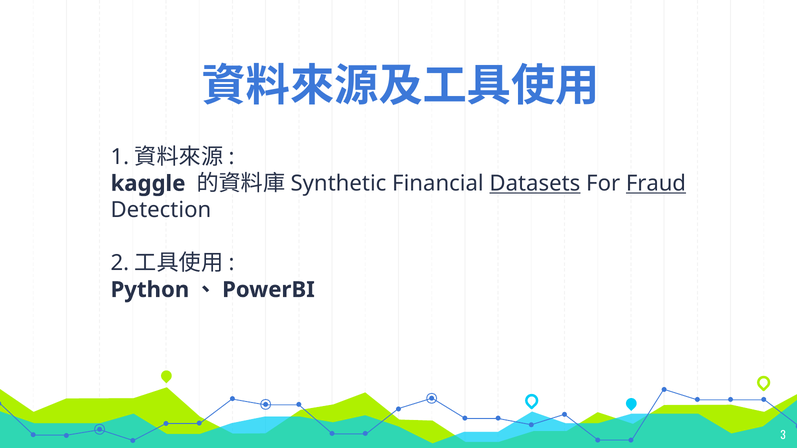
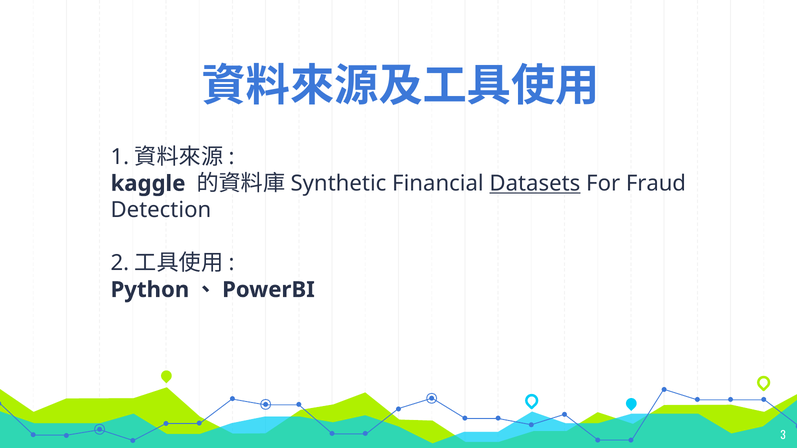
Fraud underline: present -> none (656, 184)
